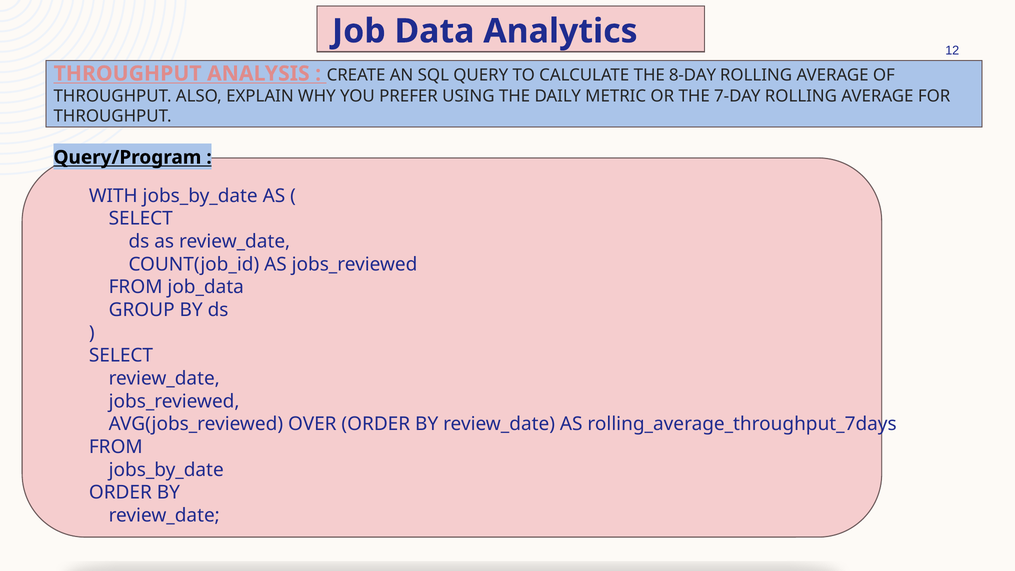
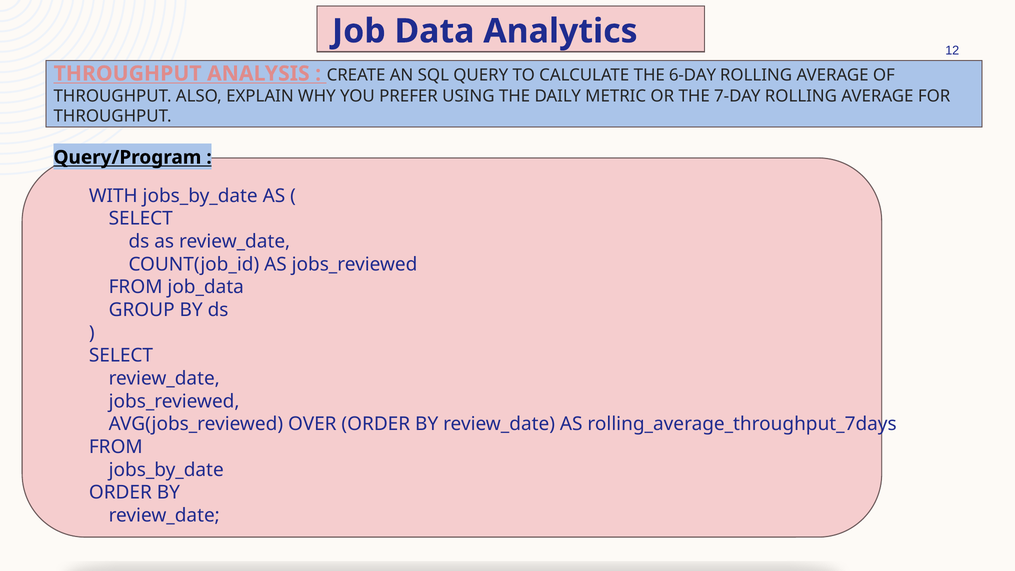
8-DAY: 8-DAY -> 6-DAY (693, 75)
